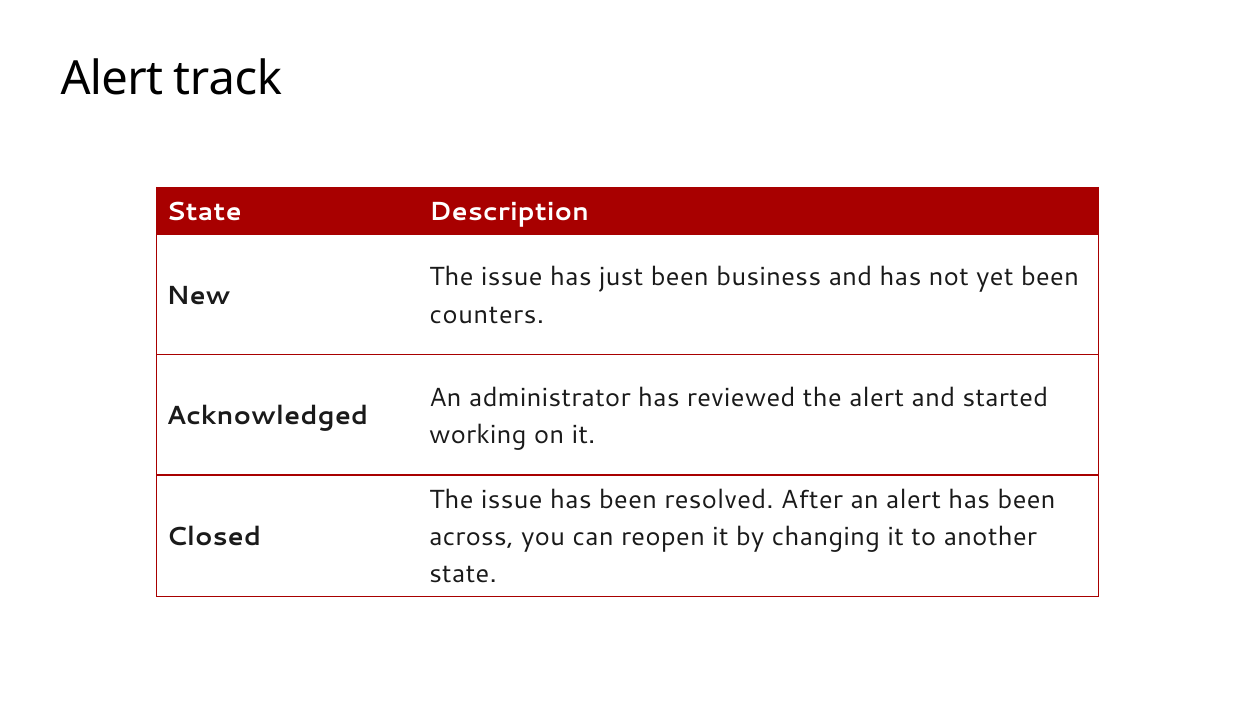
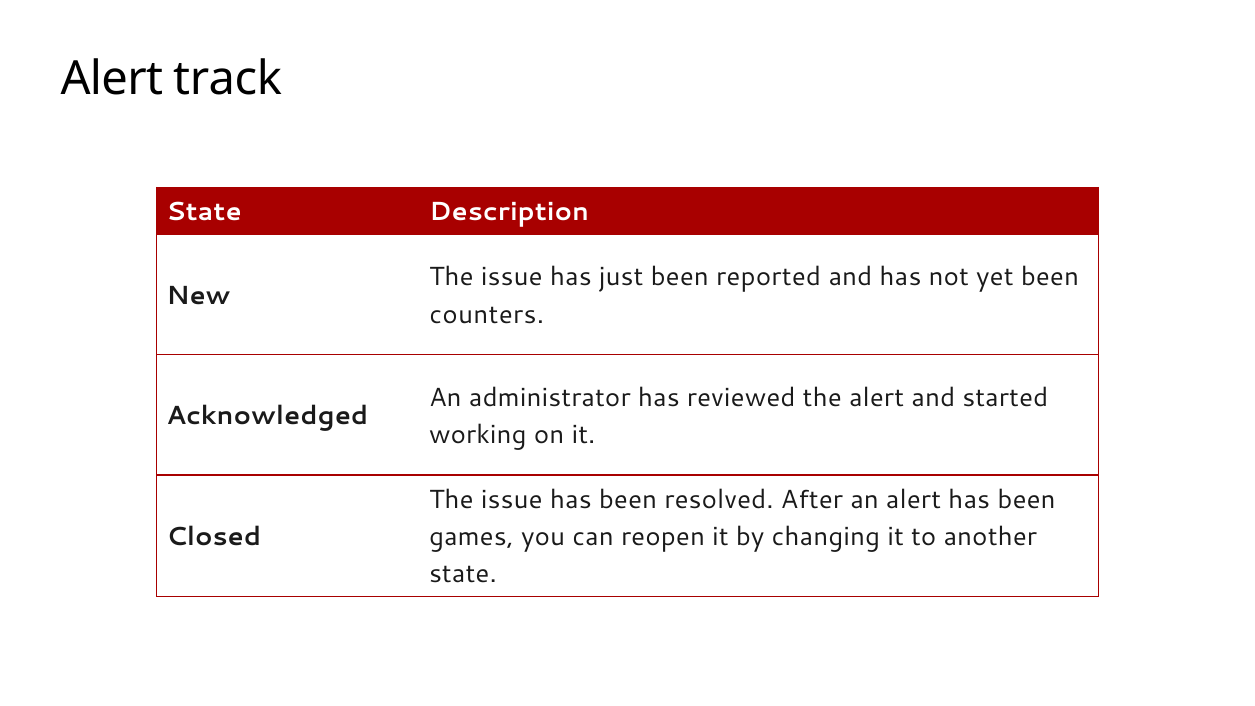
business: business -> reported (769, 277)
across: across -> games (472, 537)
